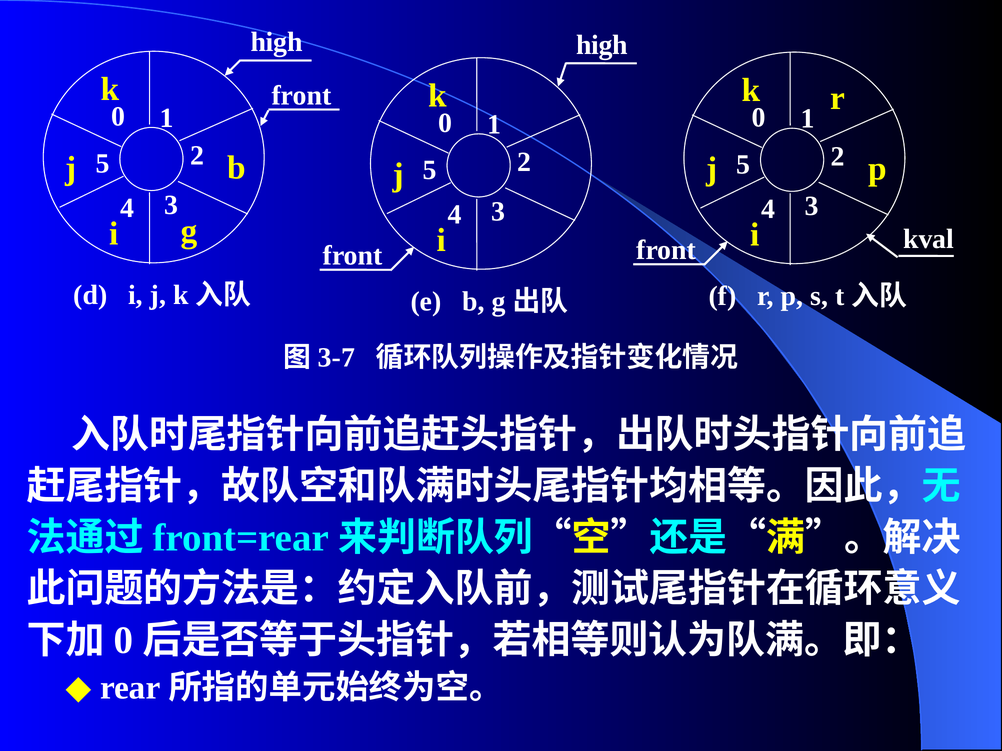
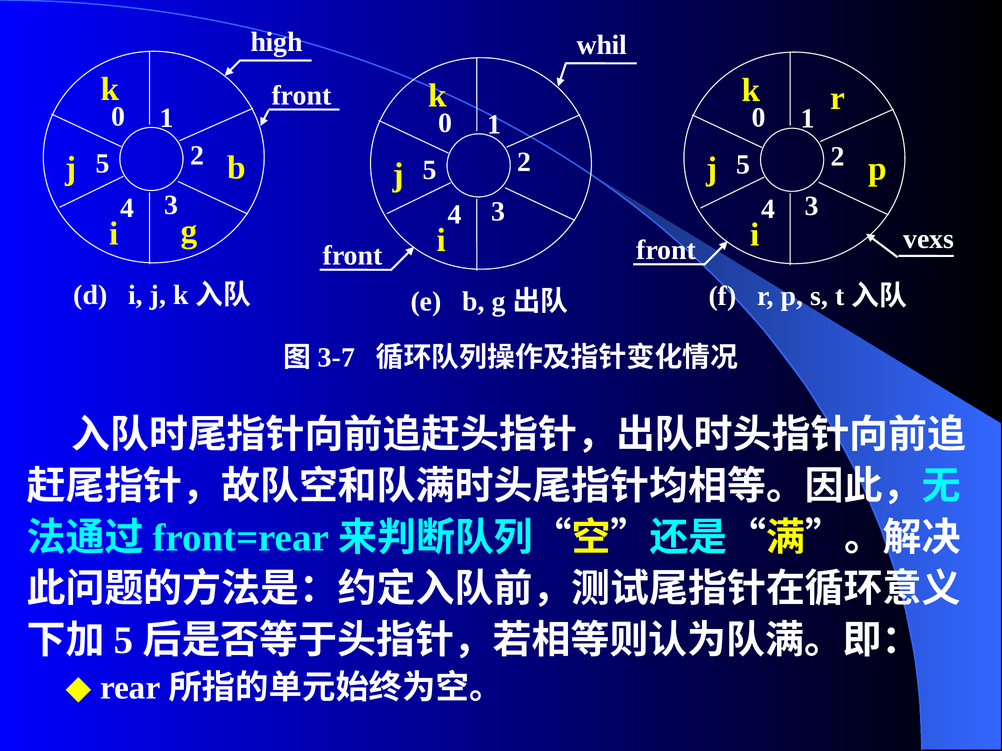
high: high -> whil (602, 45)
kval: kval -> vexs (929, 239)
0: 0 -> 5 (124, 641)
